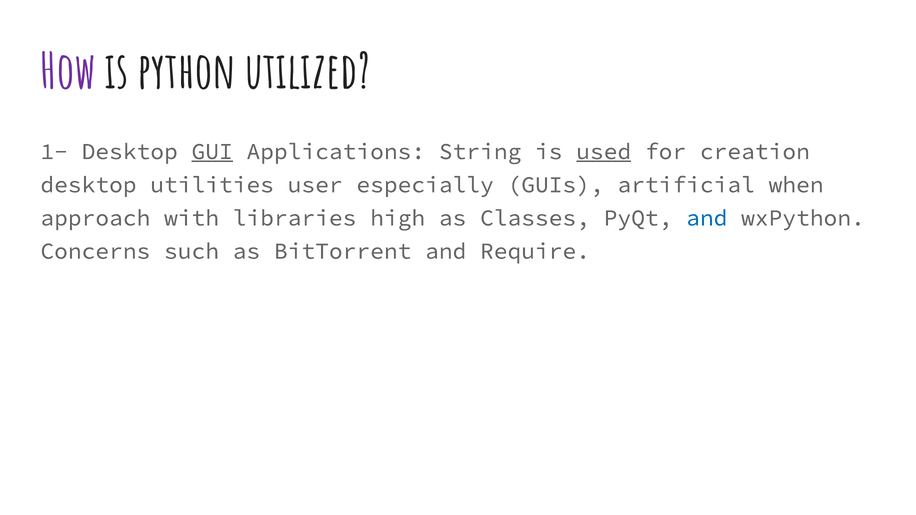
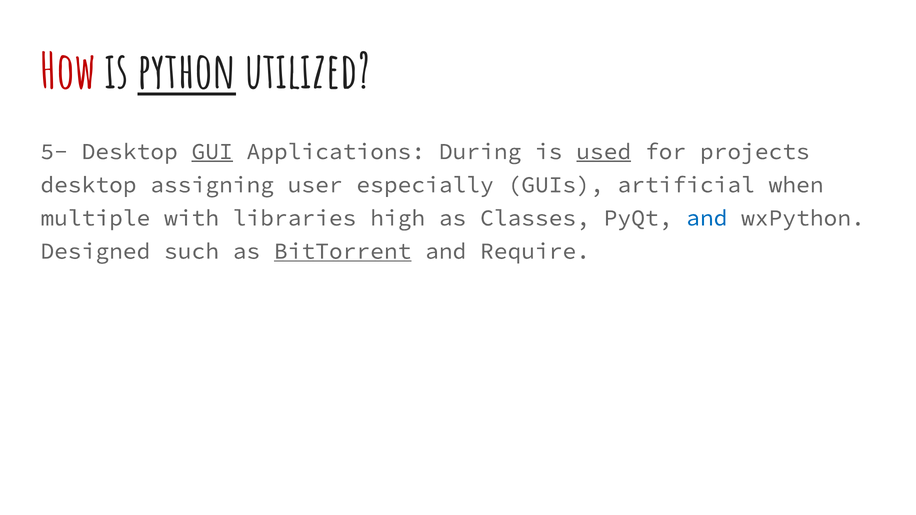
How colour: purple -> red (68, 72)
python underline: none -> present (187, 72)
1-: 1- -> 5- (54, 152)
String: String -> During (480, 152)
creation: creation -> projects (755, 152)
utilities: utilities -> assigning (212, 185)
approach: approach -> multiple (95, 218)
Concerns: Concerns -> Designed (95, 251)
BitTorrent underline: none -> present (343, 251)
